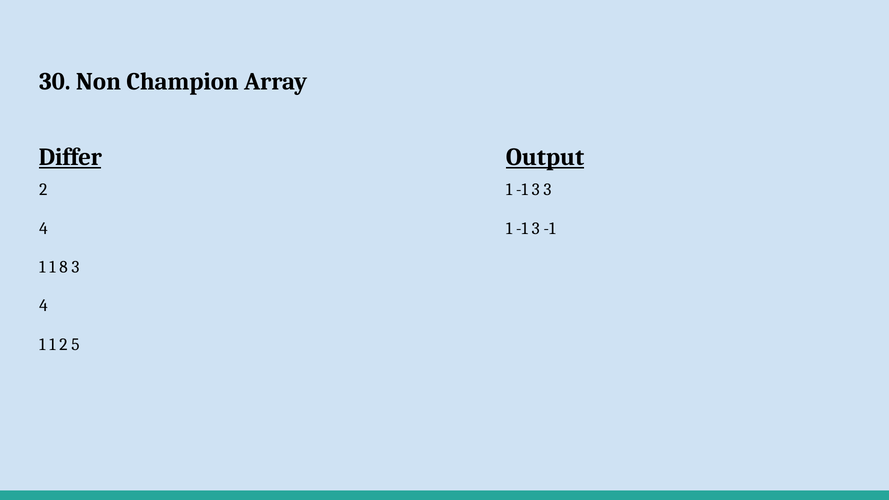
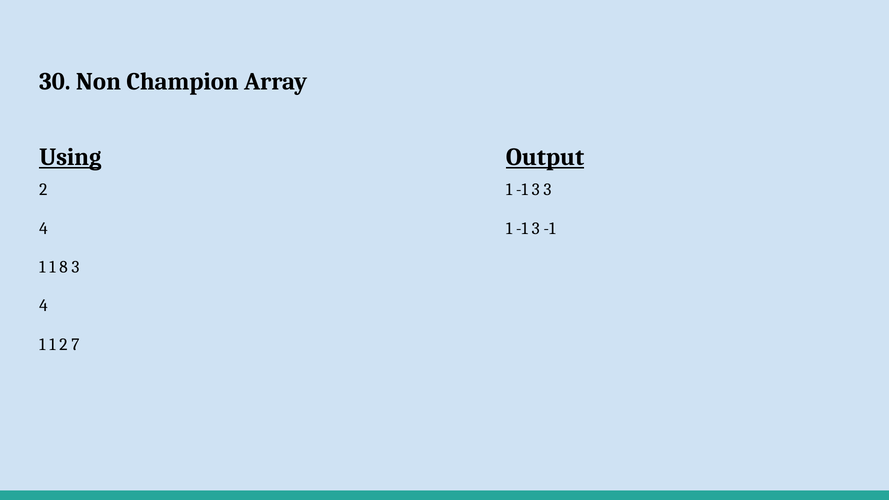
Differ: Differ -> Using (70, 157)
5: 5 -> 7 (75, 344)
